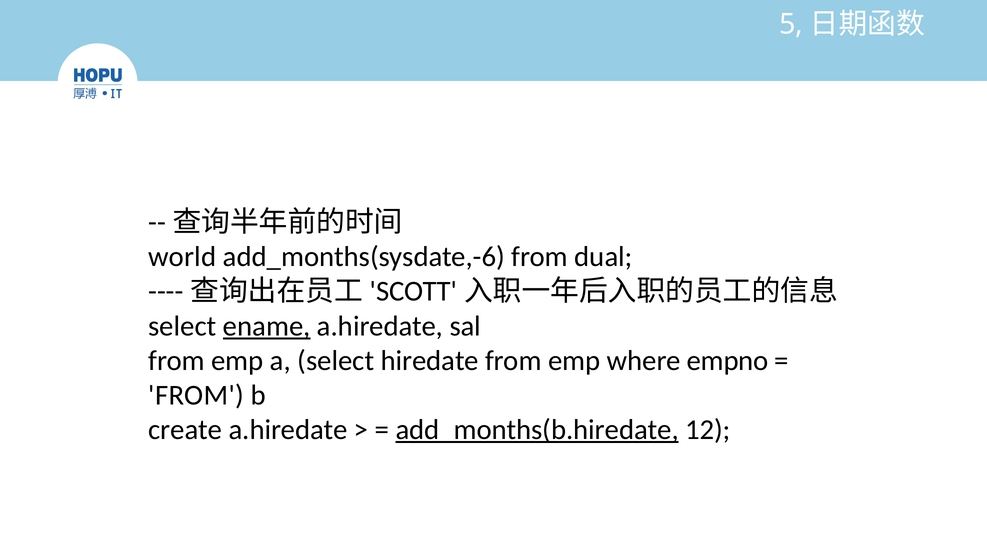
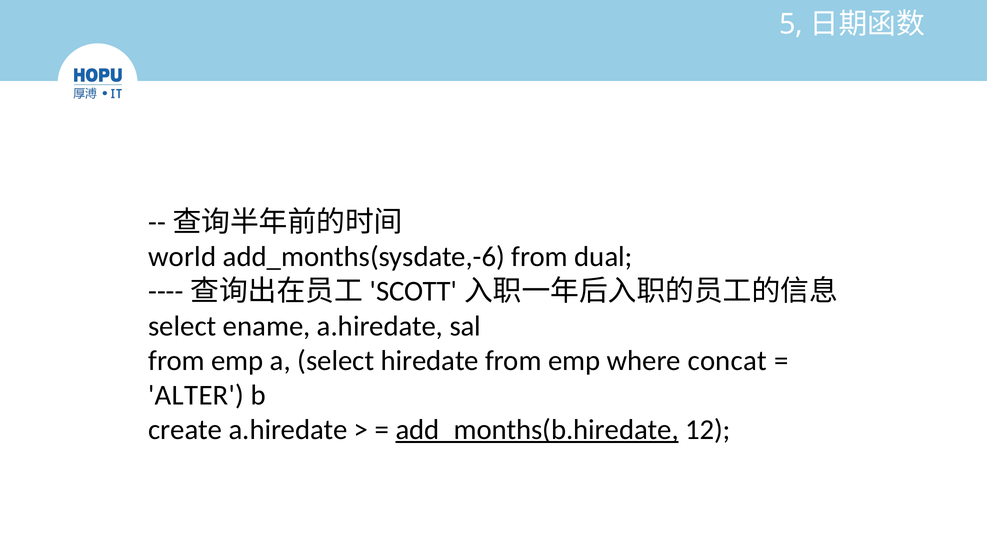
ename underline: present -> none (267, 326)
empno: empno -> concat (727, 361)
FROM: FROM -> ALTER (196, 395)
